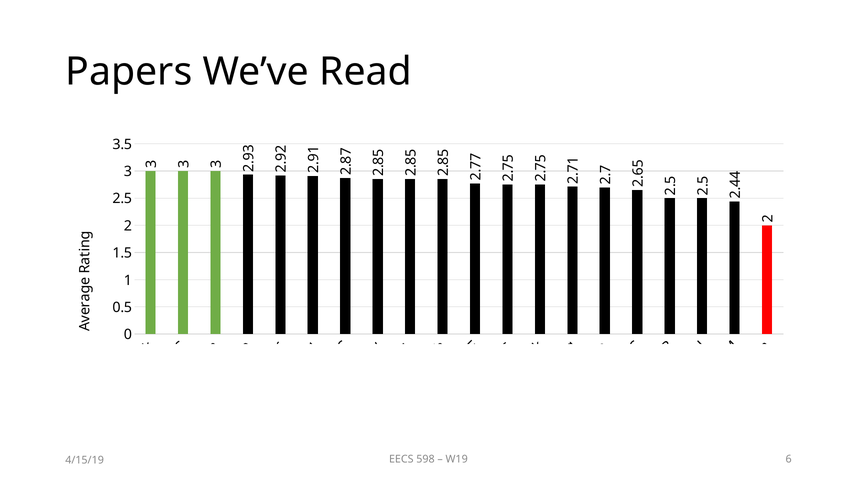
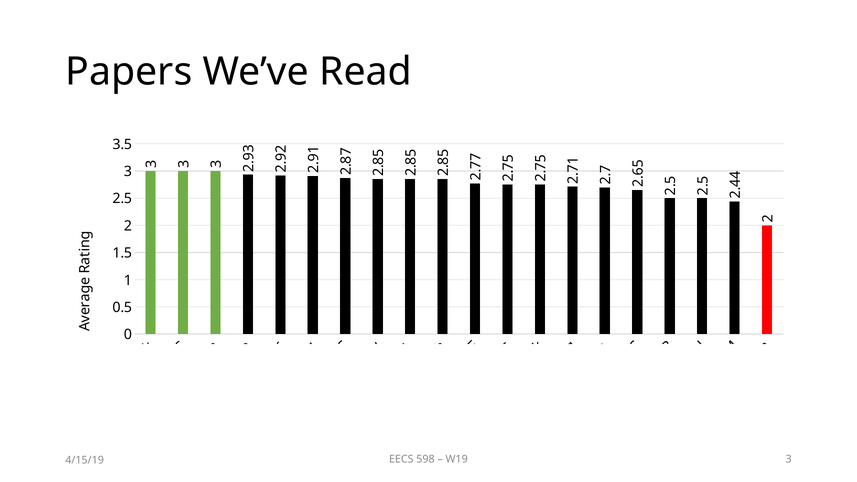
W19 6: 6 -> 3 (789, 459)
